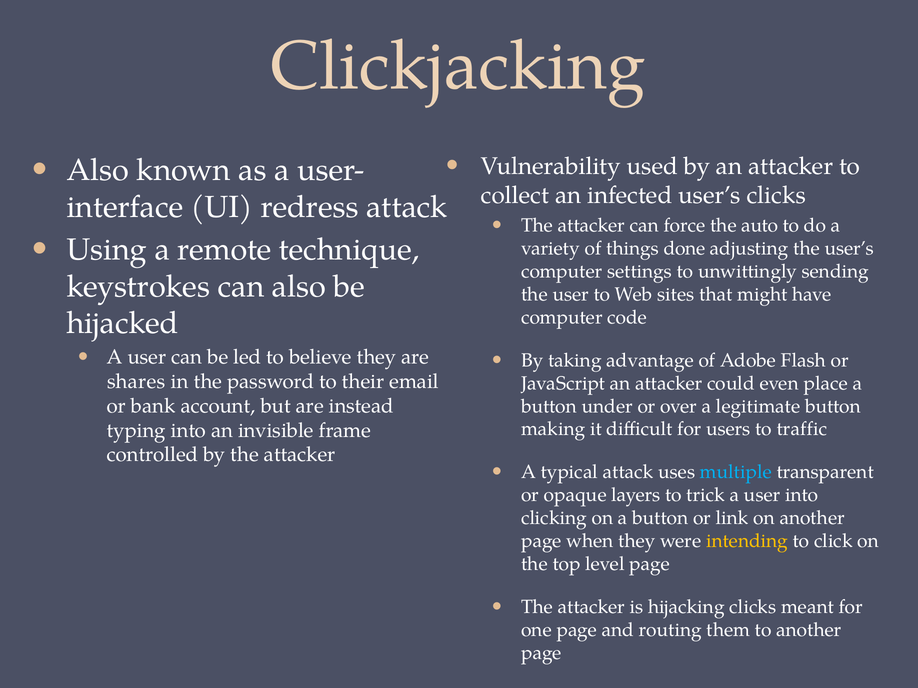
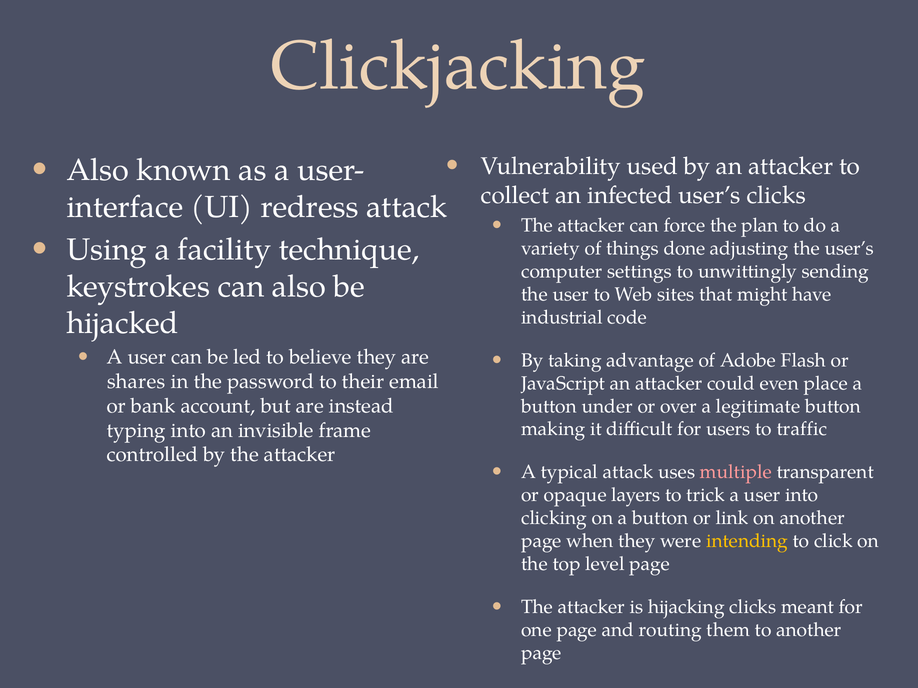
auto: auto -> plan (760, 226)
remote: remote -> facility (224, 250)
computer: computer -> industrial (562, 318)
multiple colour: light blue -> pink (736, 473)
